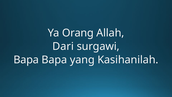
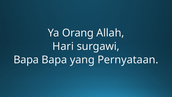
Dari: Dari -> Hari (63, 46)
Kasihanilah: Kasihanilah -> Pernyataan (128, 60)
